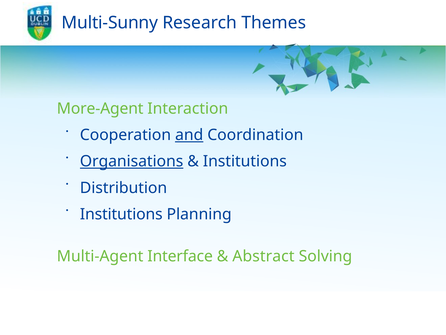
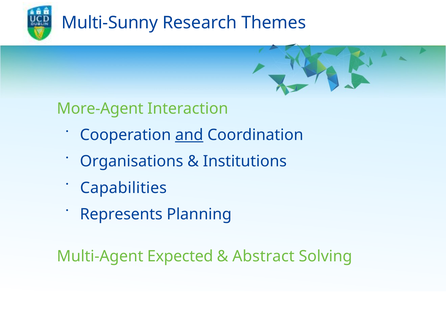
Organisations underline: present -> none (132, 161)
Distribution: Distribution -> Capabilities (123, 188)
Institutions: Institutions -> Represents (121, 214)
Interface: Interface -> Expected (180, 256)
